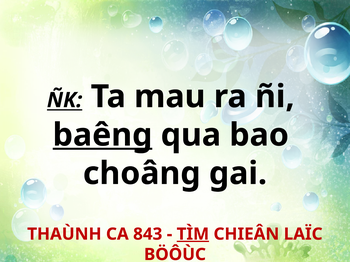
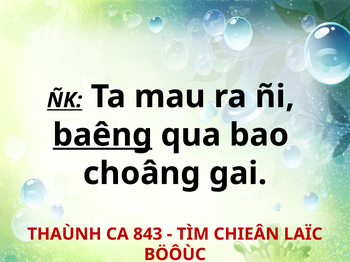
TÌM underline: present -> none (193, 235)
